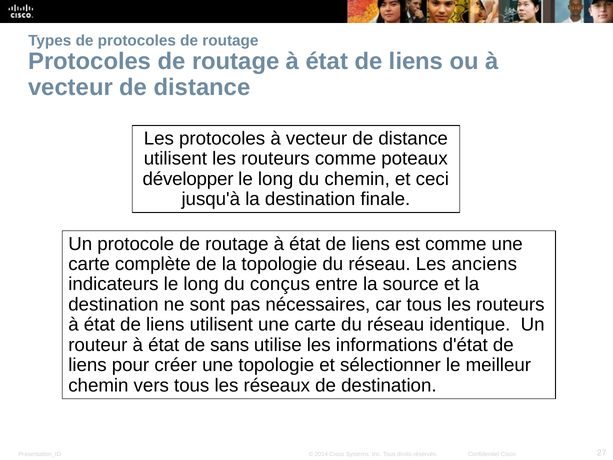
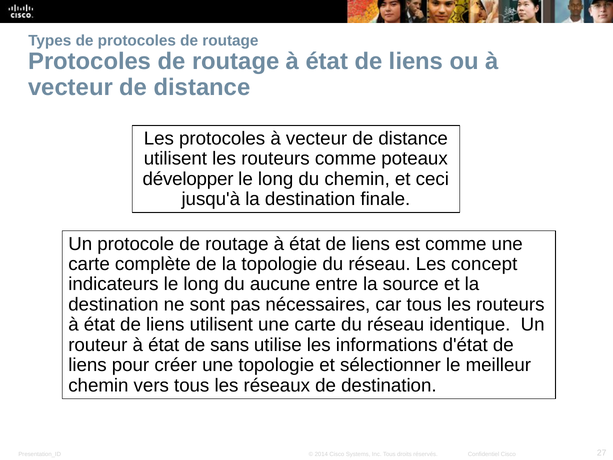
anciens: anciens -> concept (484, 264)
conçus: conçus -> aucune (280, 284)
